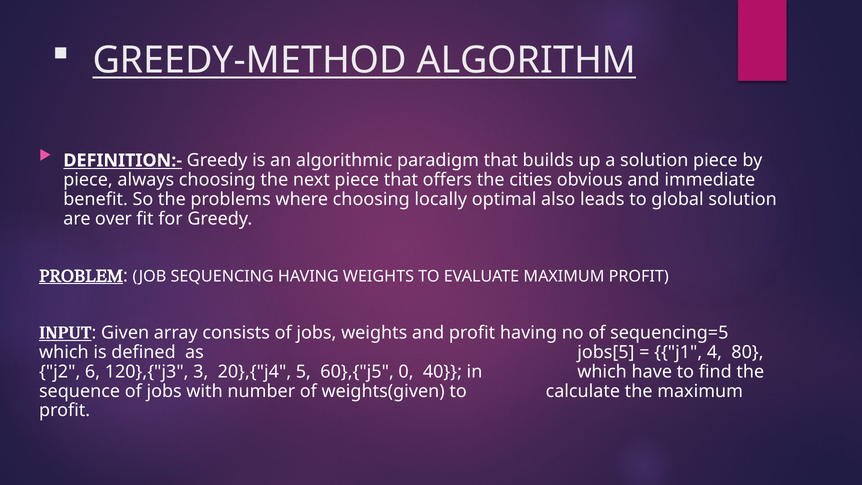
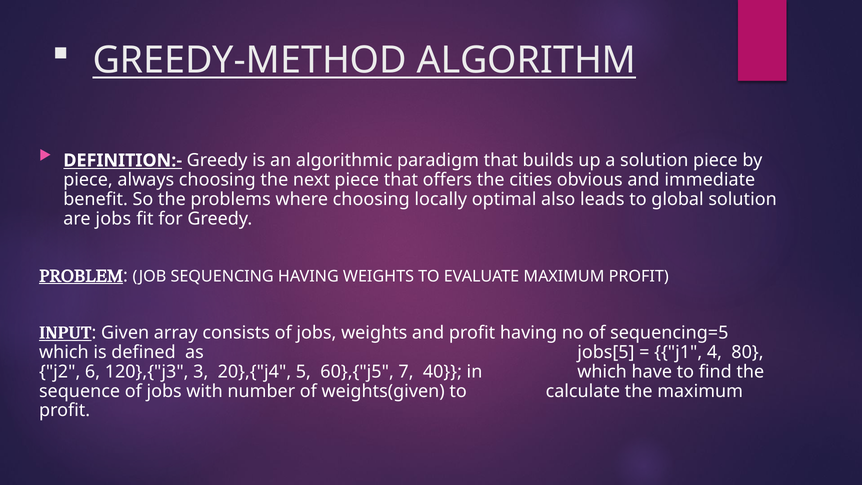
are over: over -> jobs (113, 219)
0: 0 -> 7 (406, 372)
